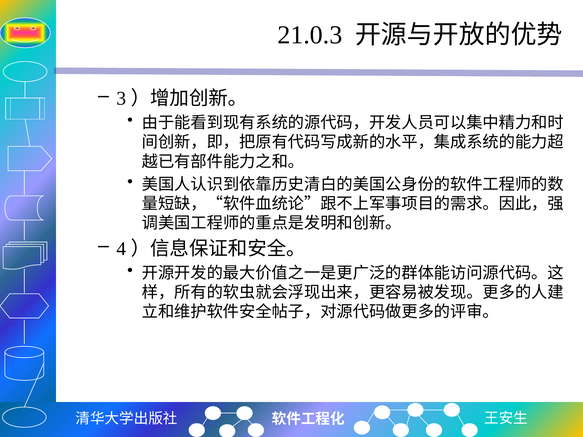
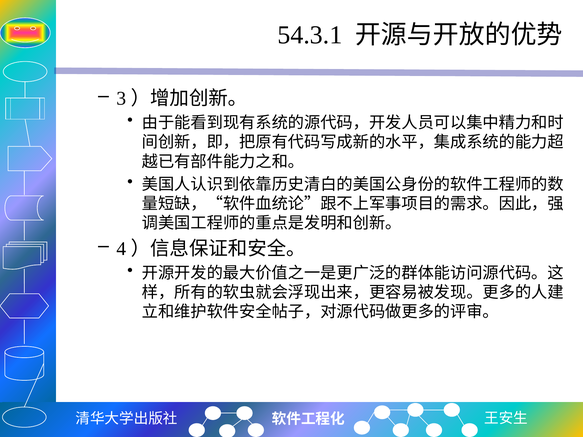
21.0.3: 21.0.3 -> 54.3.1 (310, 35)
